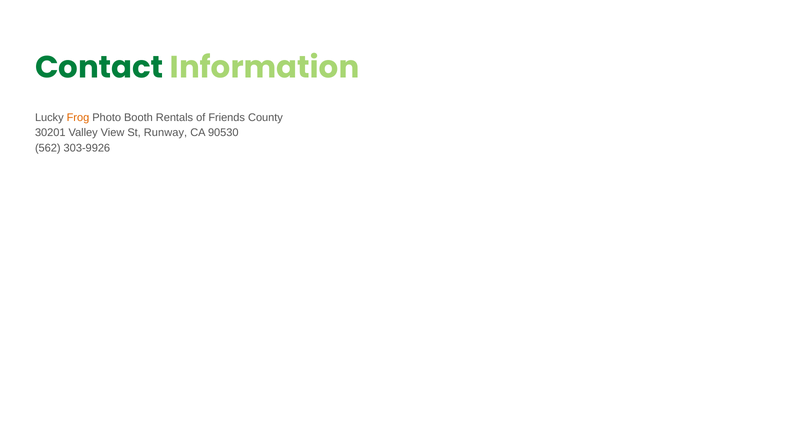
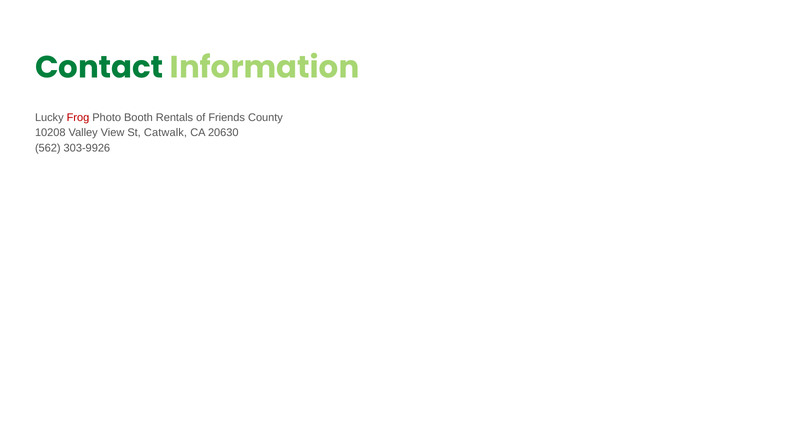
Frog colour: orange -> red (78, 117)
30201: 30201 -> 10208 (50, 133)
Runway: Runway -> Catwalk (165, 133)
90530: 90530 -> 20630 (223, 133)
